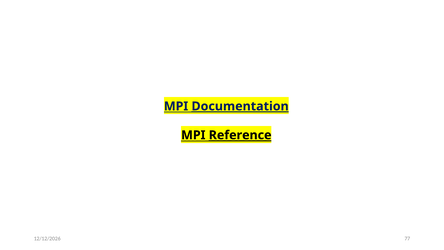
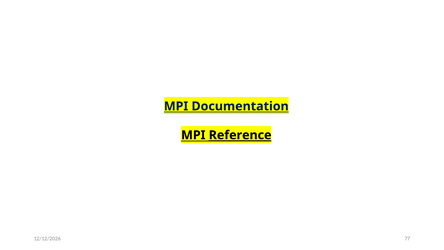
Documentation underline: present -> none (240, 106)
